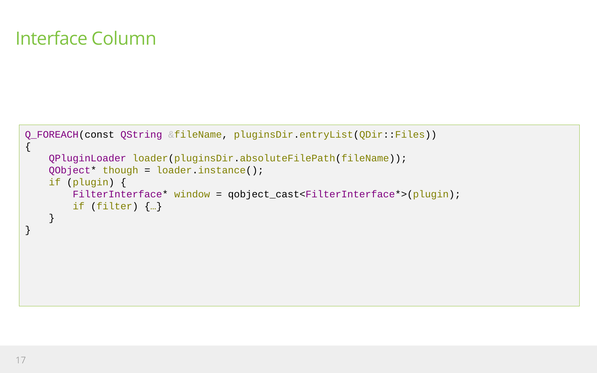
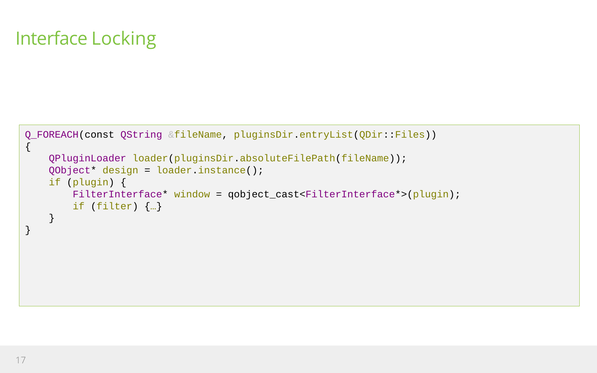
Column: Column -> Locking (124, 39)
though: though -> design (120, 170)
